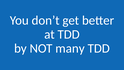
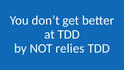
many: many -> relies (70, 48)
